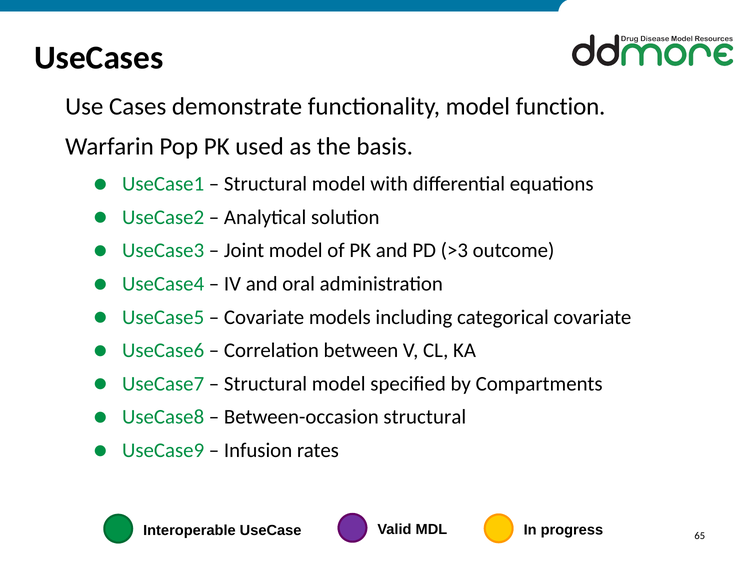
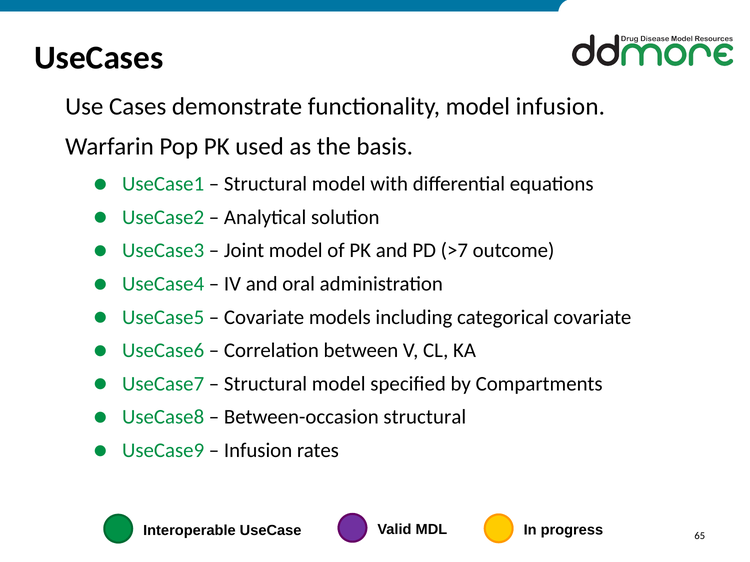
model function: function -> infusion (560, 107)
>3: >3 -> >7 (454, 251)
